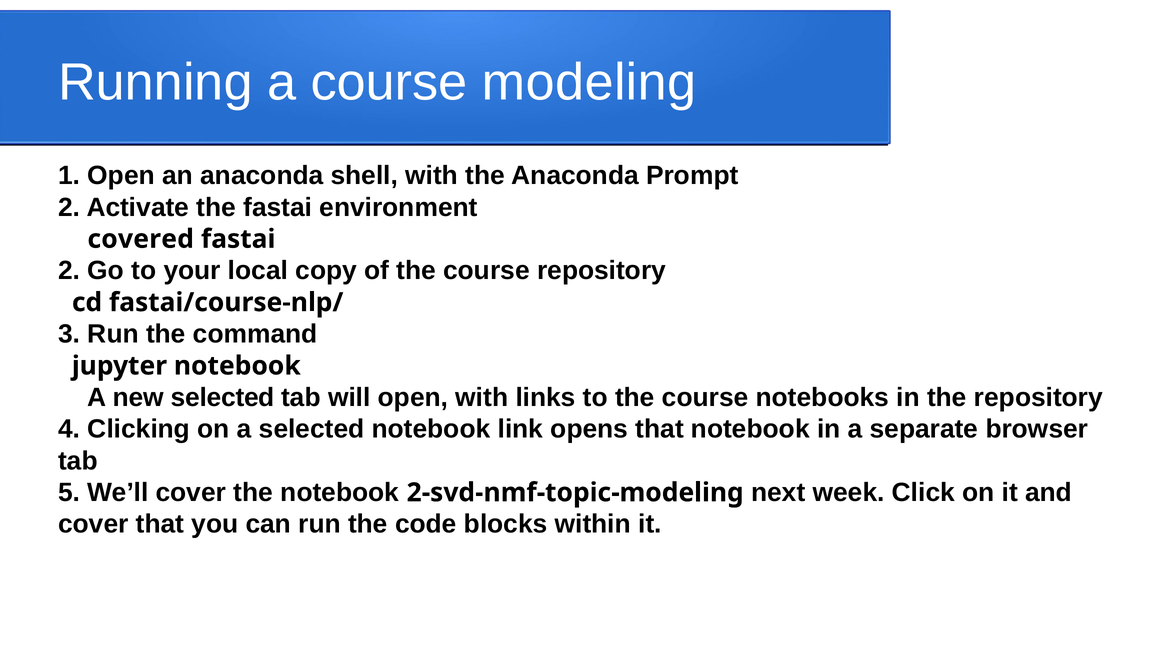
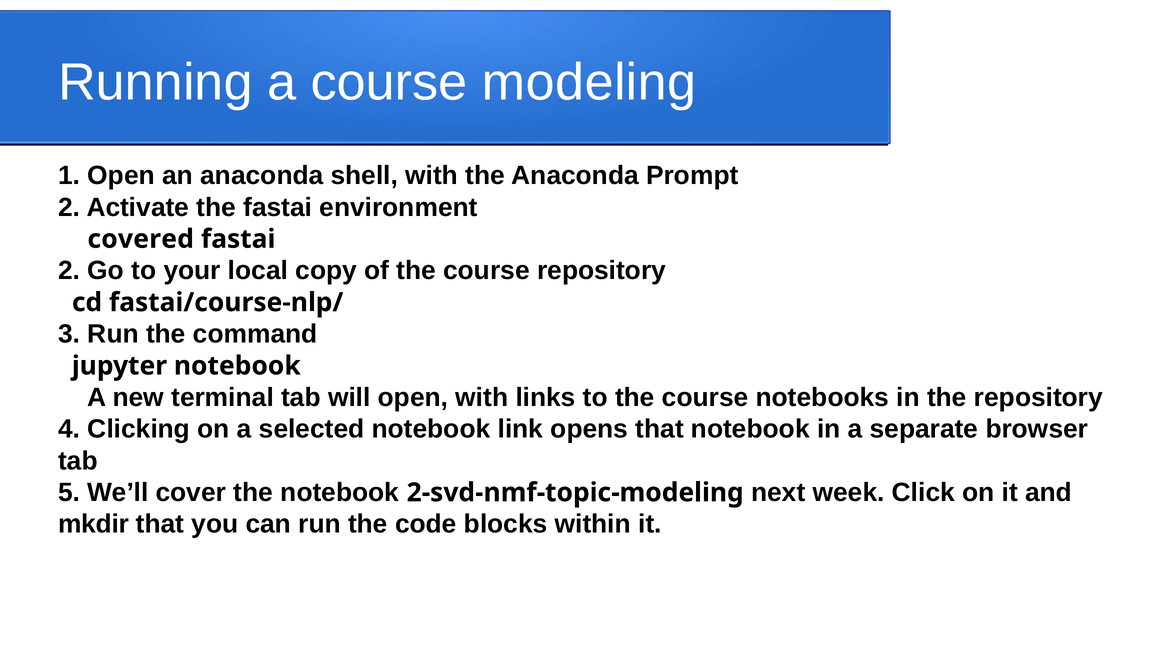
new selected: selected -> terminal (223, 397)
cover: cover -> mkdir (93, 524)
